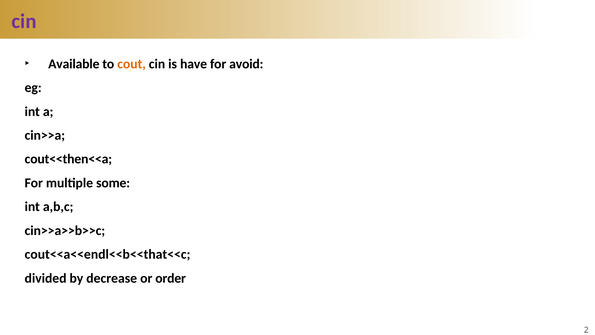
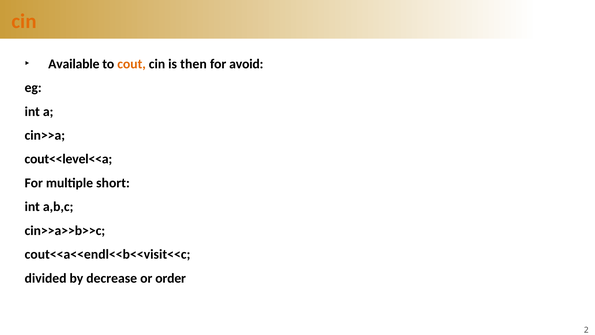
cin colour: purple -> orange (24, 21)
have: have -> then (193, 64)
cout<<then<<a: cout<<then<<a -> cout<<level<<a (68, 159)
some: some -> short (113, 183)
cout<<a<<endl<<b<<that<<c: cout<<a<<endl<<b<<that<<c -> cout<<a<<endl<<b<<visit<<c (108, 254)
